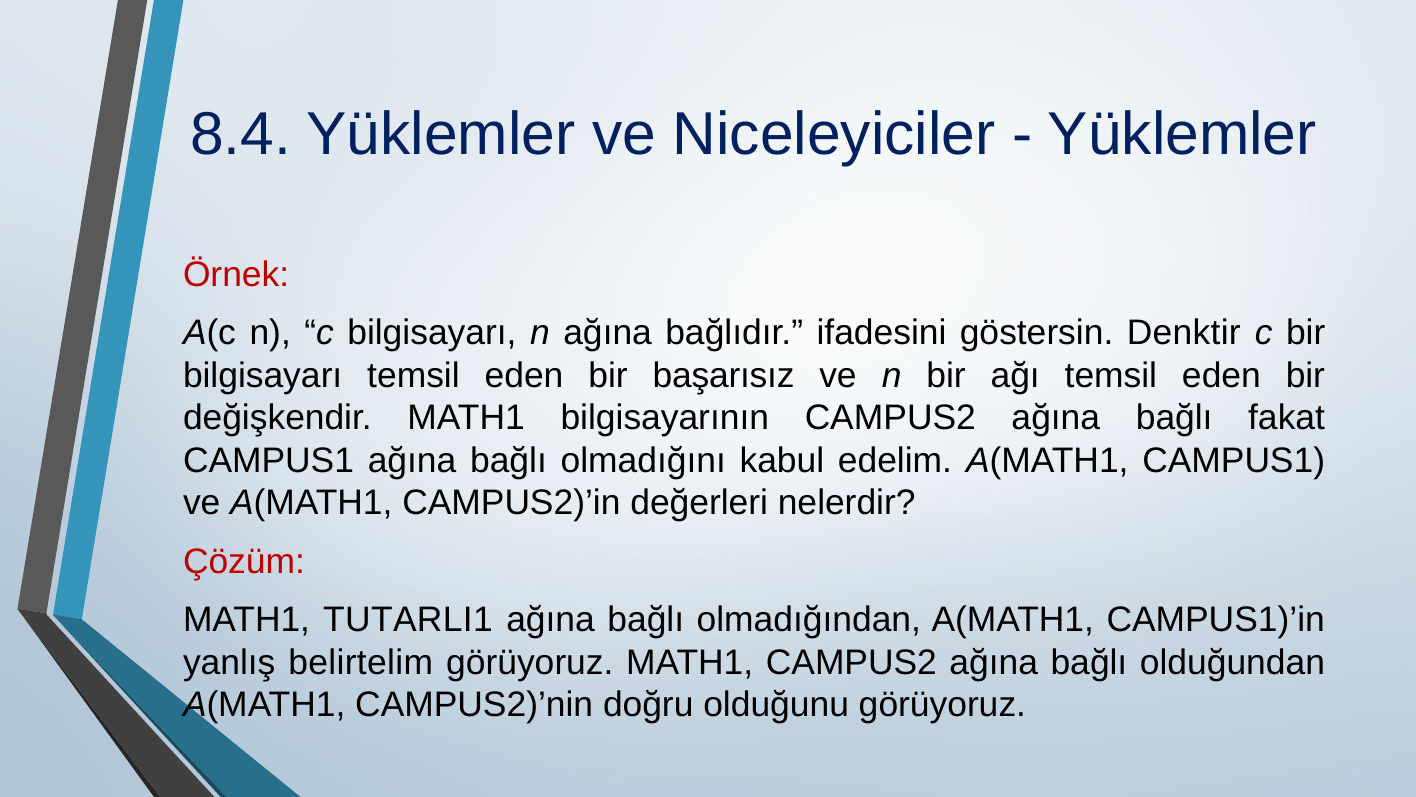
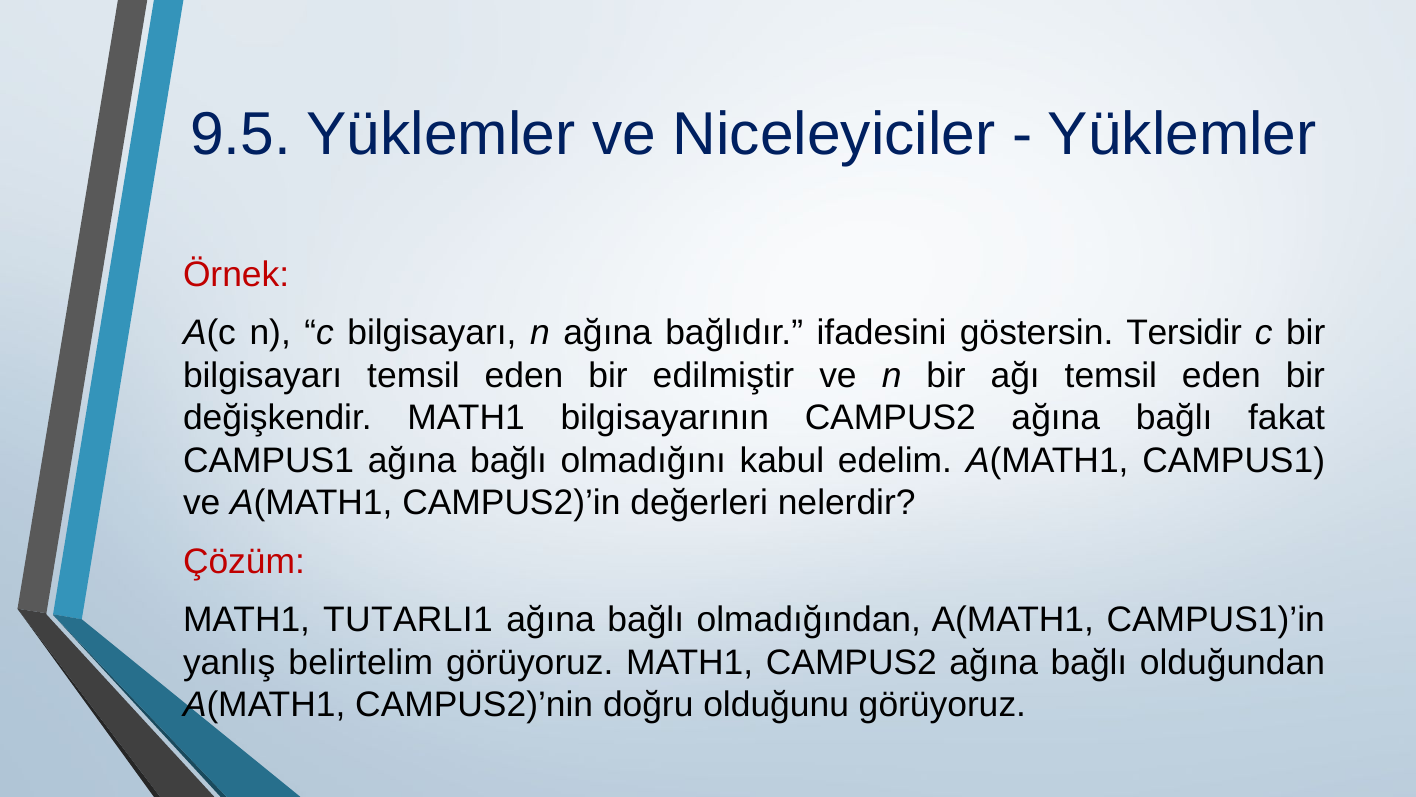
8.4: 8.4 -> 9.5 (241, 135)
Denktir: Denktir -> Tersidir (1184, 333)
başarısız: başarısız -> edilmiştir (723, 375)
